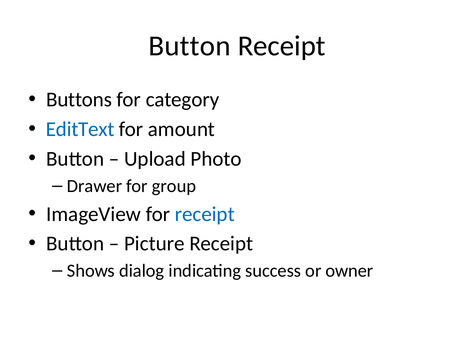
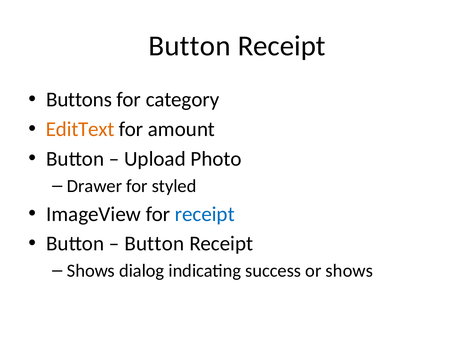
EditText colour: blue -> orange (80, 129)
group: group -> styled (174, 186)
Picture: Picture -> Button (154, 243)
or owner: owner -> shows (349, 270)
